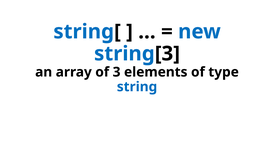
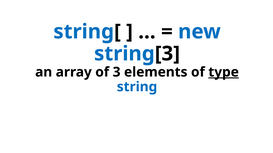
type underline: none -> present (224, 72)
